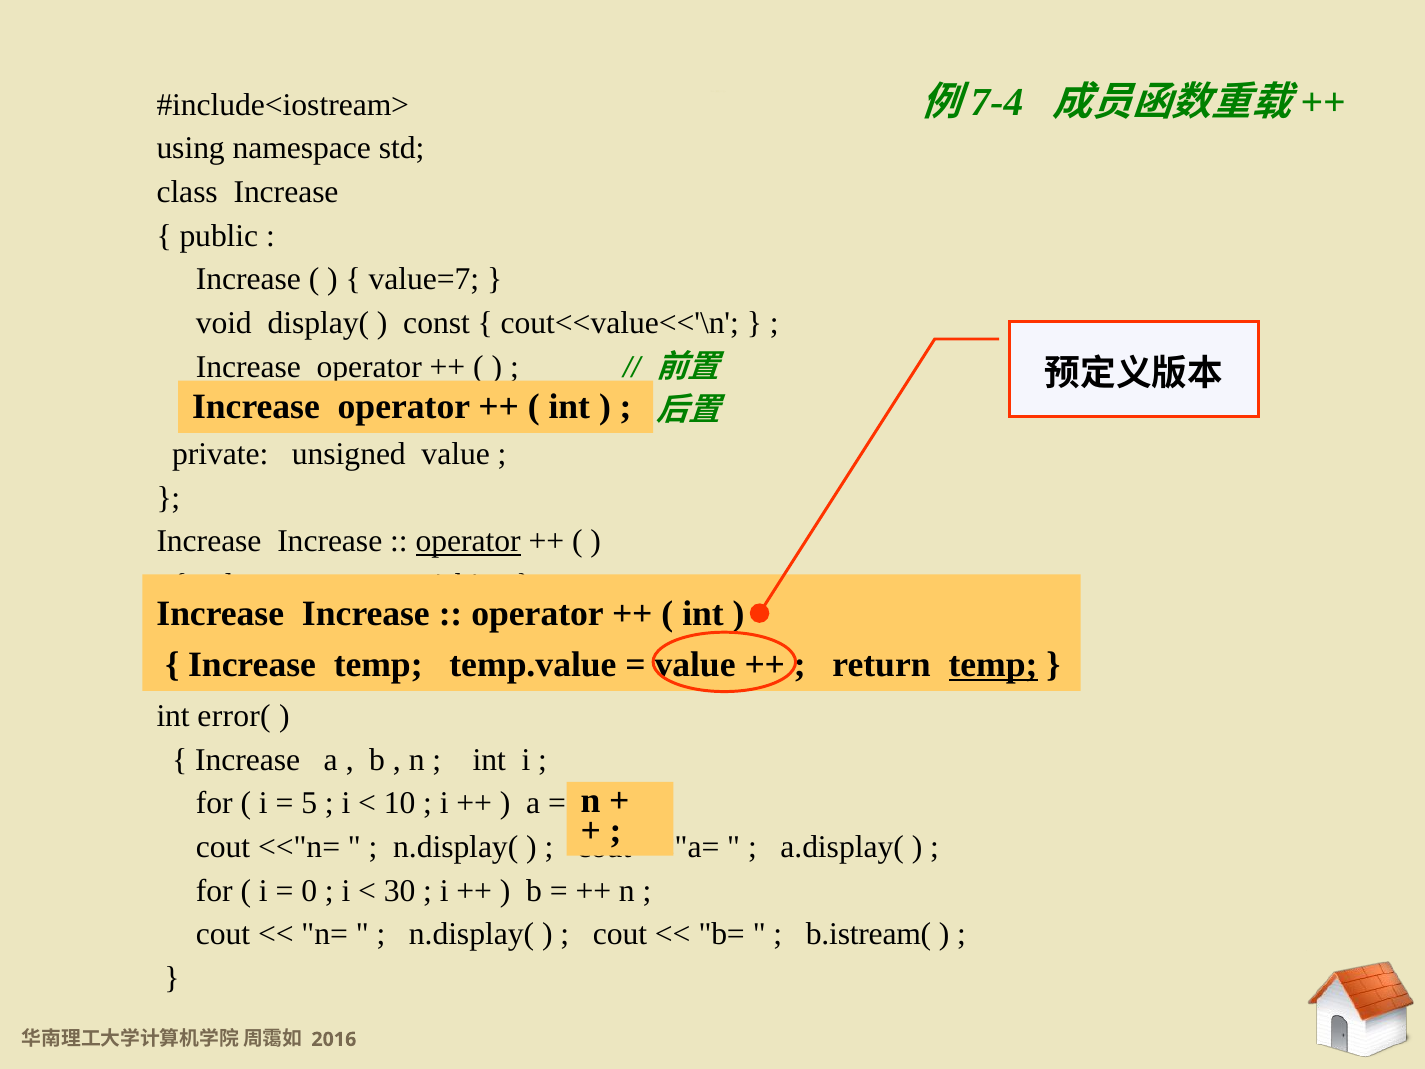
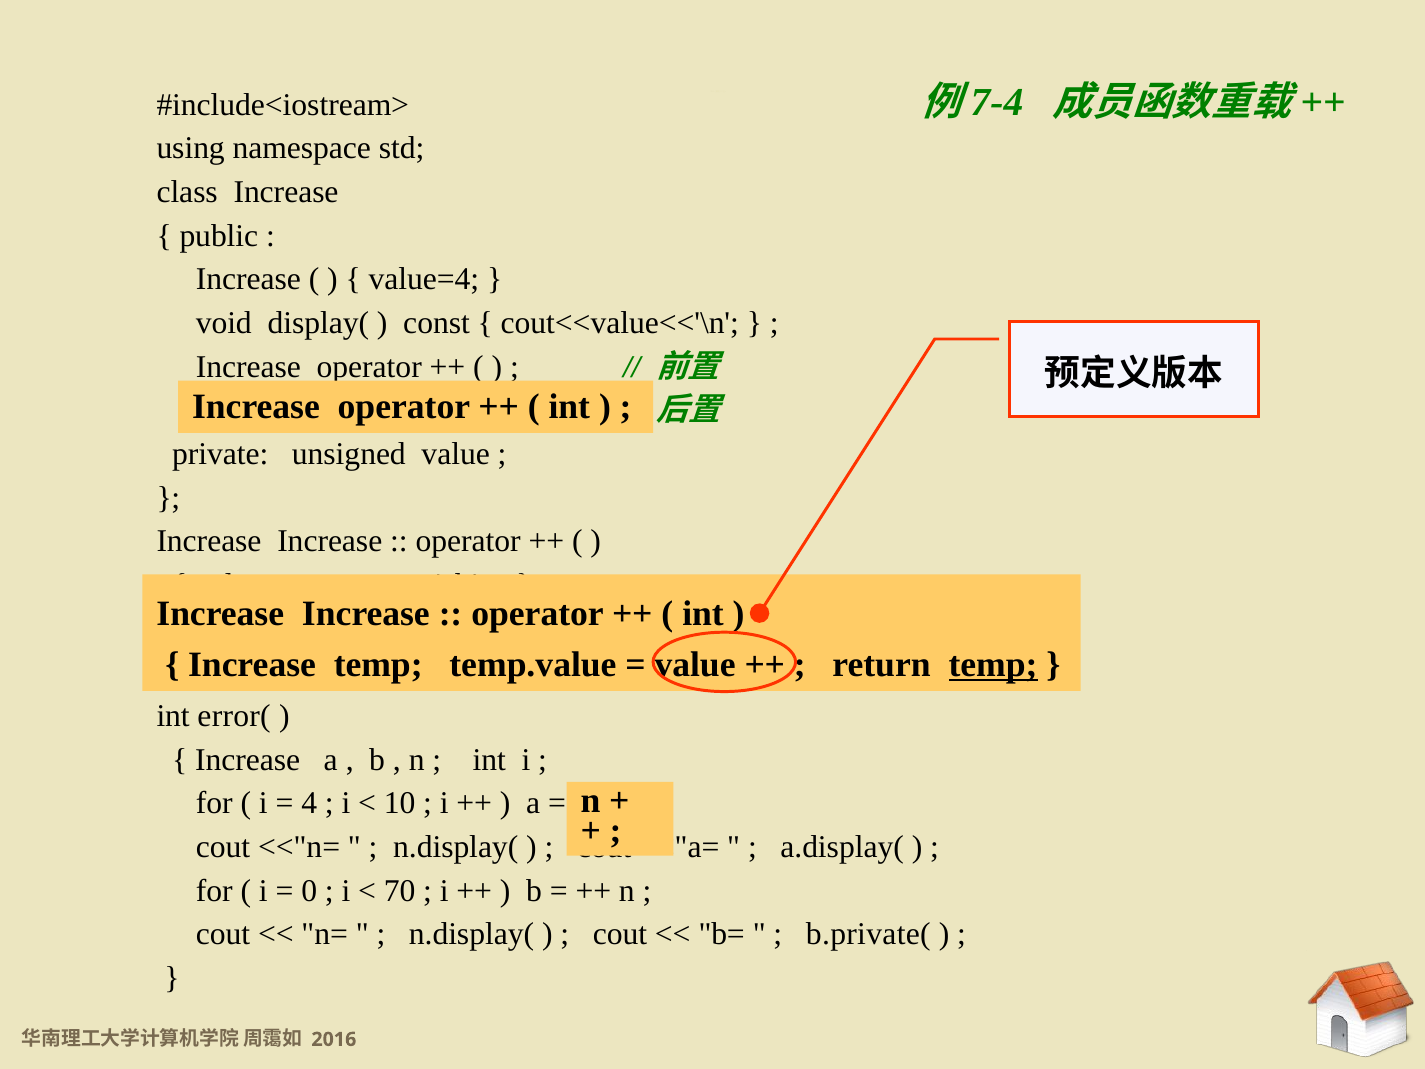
value=7: value=7 -> value=4 (424, 279)
operator underline: present -> none (468, 541)
5: 5 -> 4 (309, 803)
30: 30 -> 70 (400, 890)
b.istream(: b.istream( -> b.private( (868, 934)
